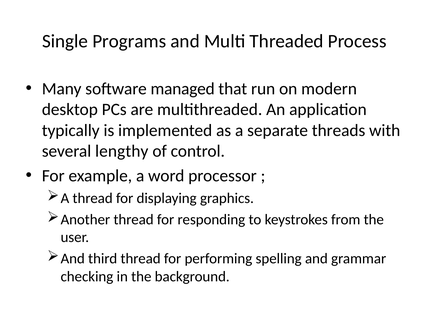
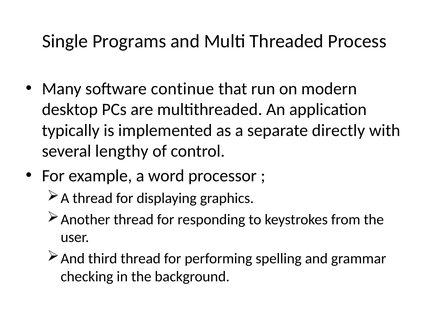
managed: managed -> continue (182, 89)
threads: threads -> directly (338, 130)
